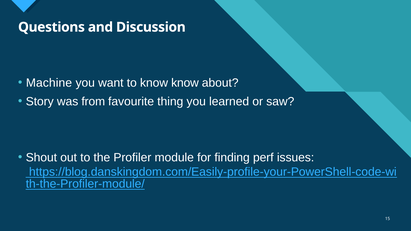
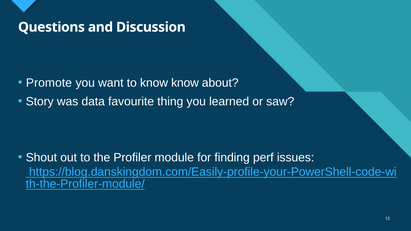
Machine: Machine -> Promote (49, 83)
from: from -> data (93, 102)
